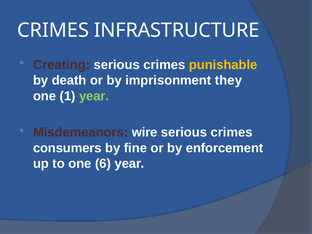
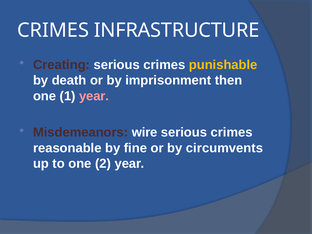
they: they -> then (229, 80)
year colour: light green -> pink (94, 96)
consumers: consumers -> reasonable (67, 148)
enforcement: enforcement -> circumvents (225, 148)
6: 6 -> 2 (103, 164)
